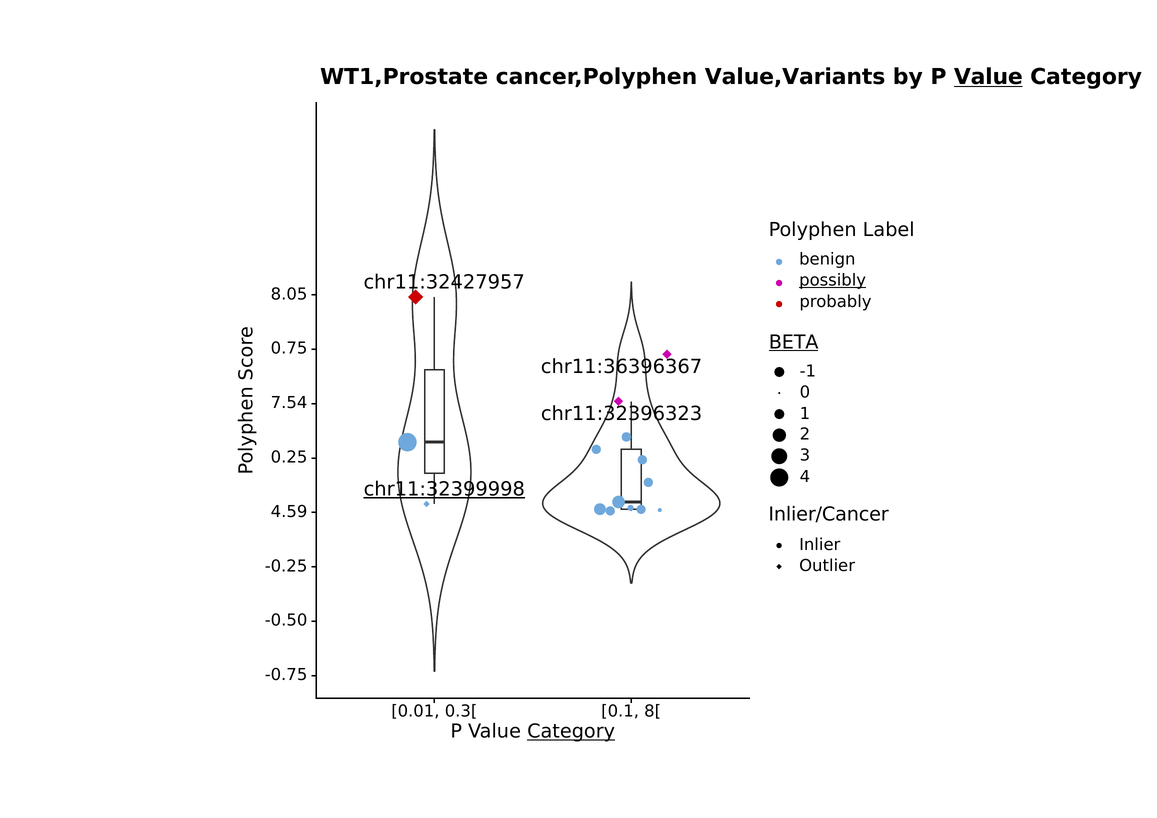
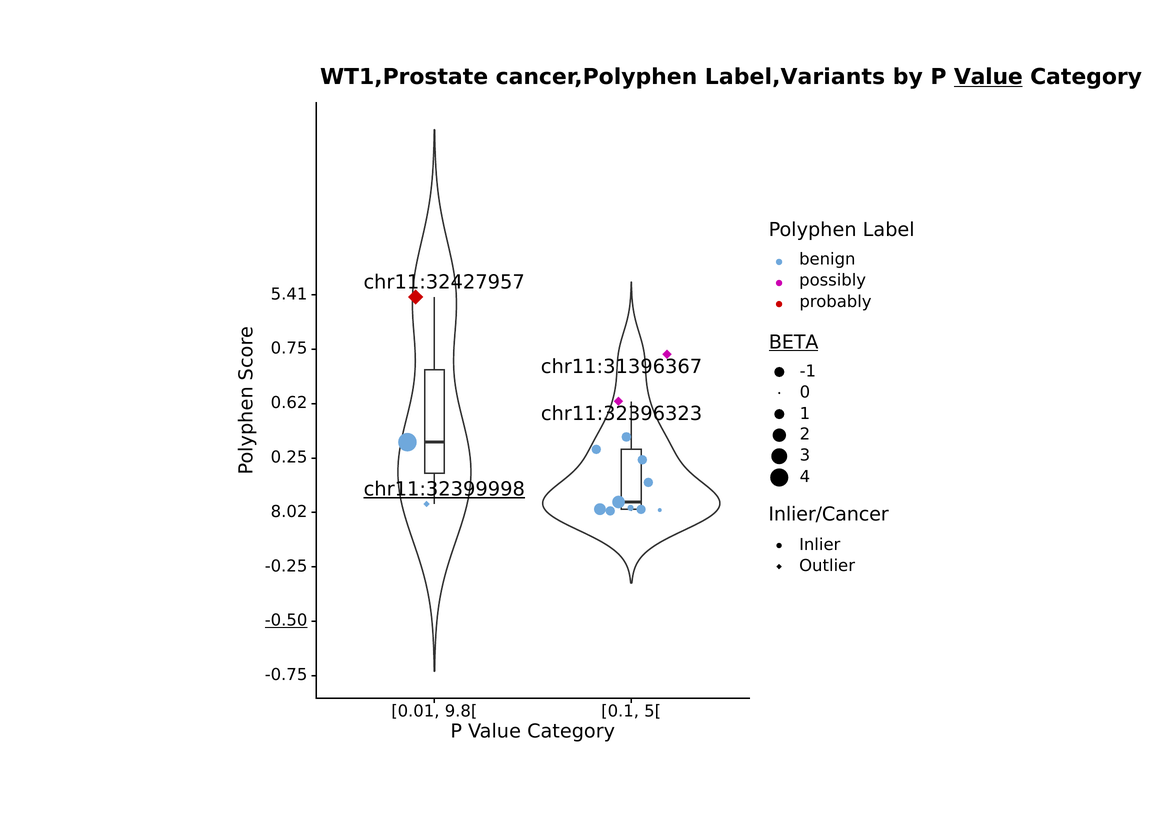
Value,Variants: Value,Variants -> Label,Variants (795, 77)
possibly underline: present -> none (833, 280)
8.05: 8.05 -> 5.41 (289, 294)
chr11:36396367: chr11:36396367 -> chr11:31396367 (622, 367)
7.54: 7.54 -> 0.62 (289, 403)
4.59: 4.59 -> 8.02 (289, 512)
-0.50 underline: none -> present (286, 620)
0.3[: 0.3[ -> 9.8[ (461, 711)
8[: 8[ -> 5[ (653, 711)
Category underline: present -> none (571, 732)
